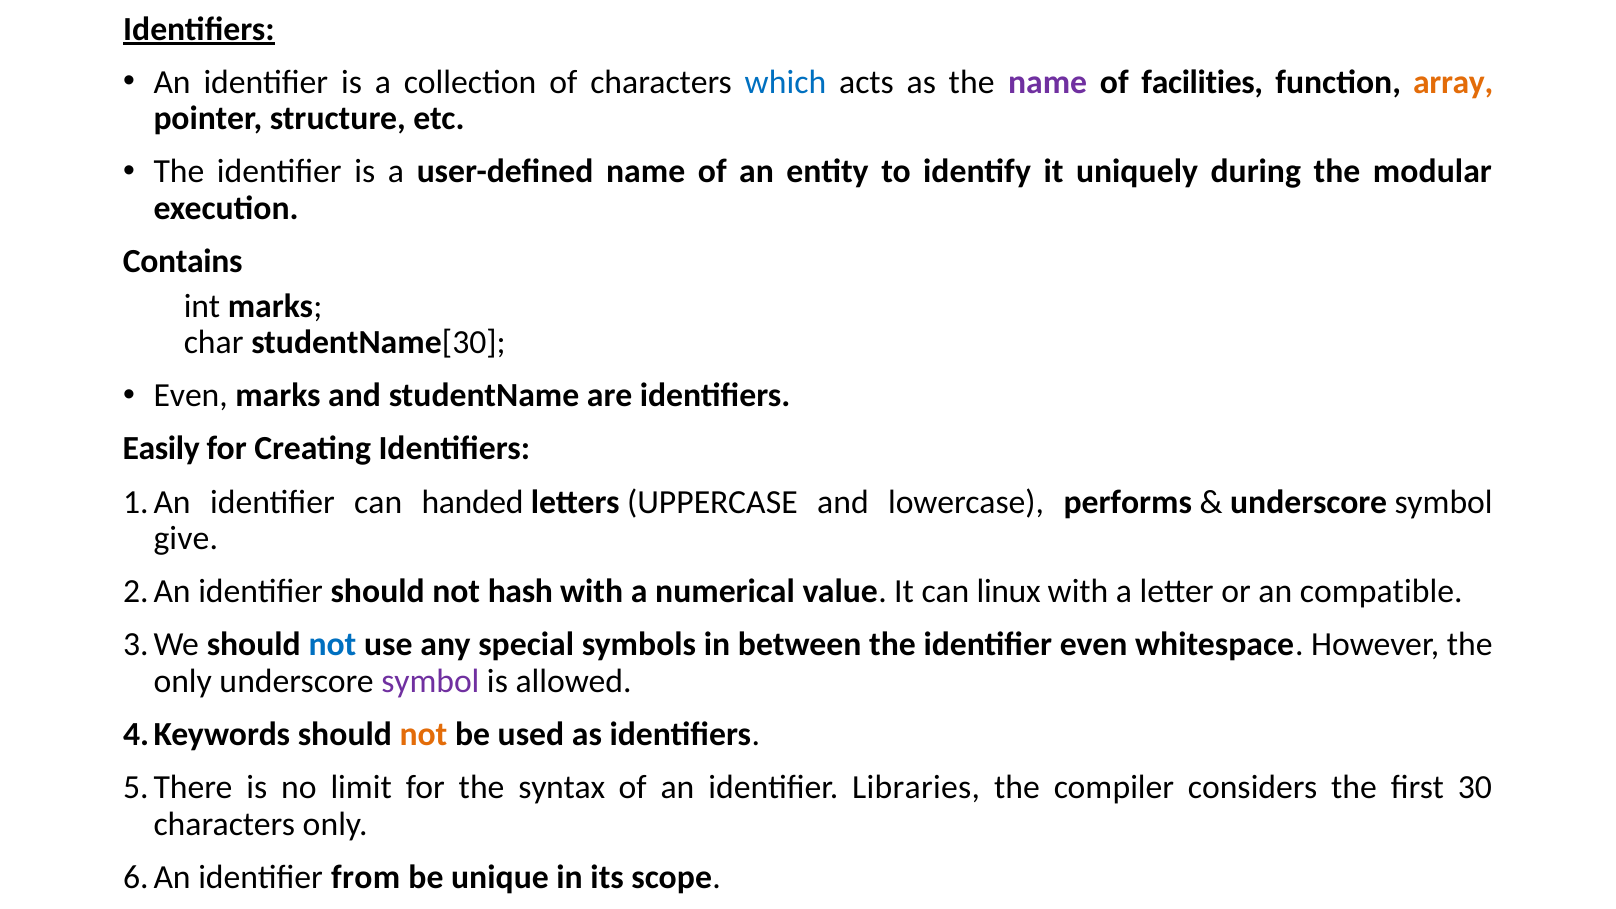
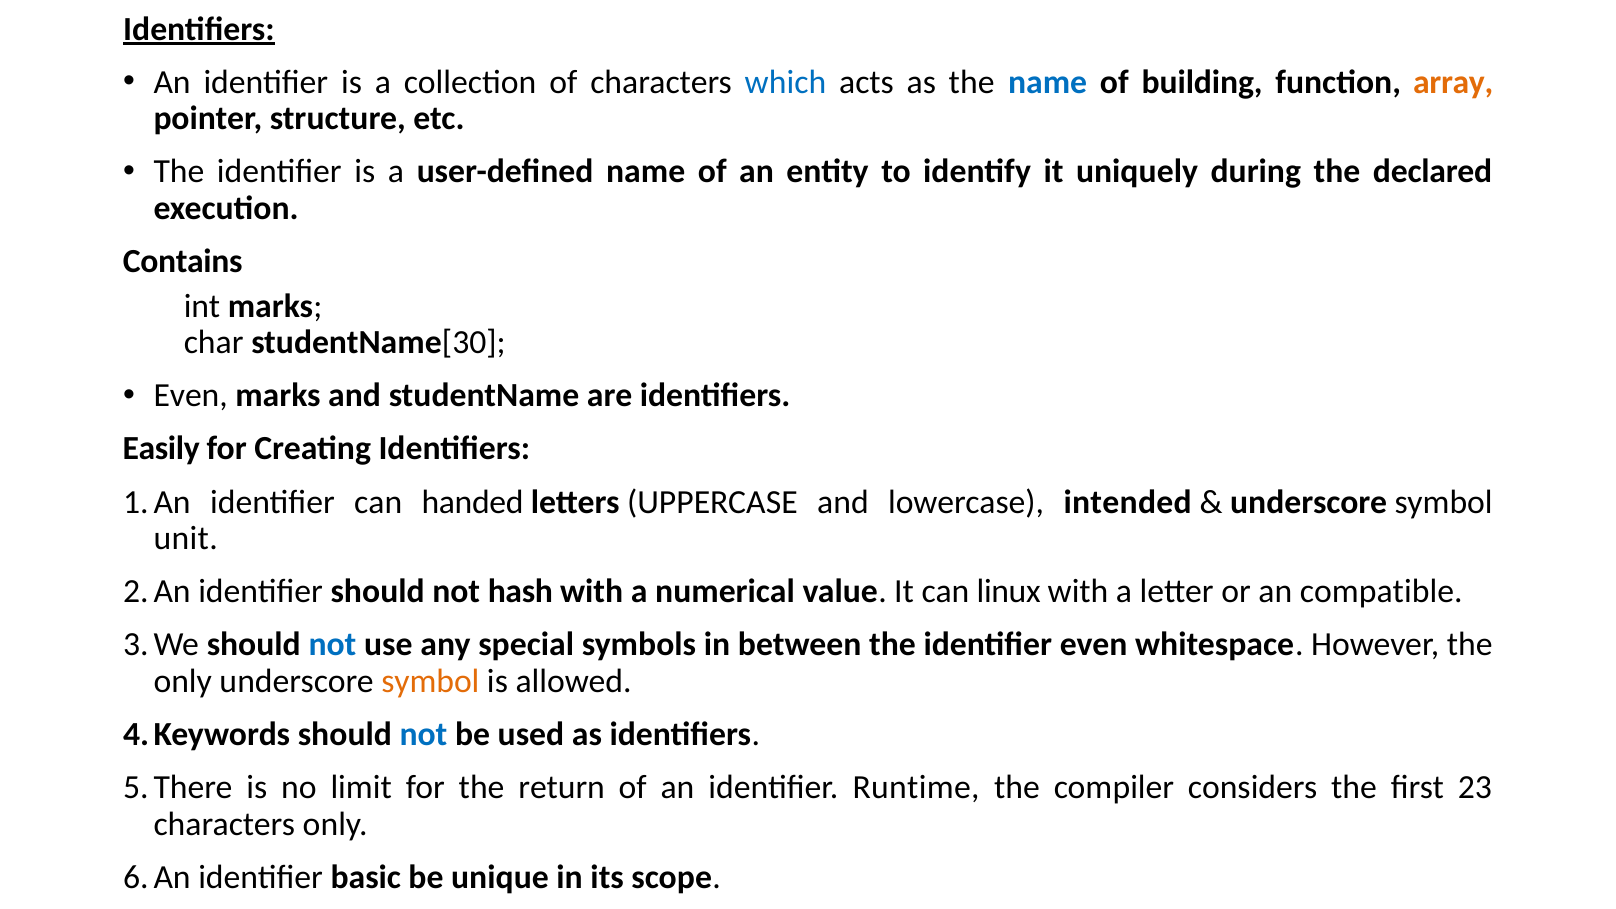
name colour: purple -> blue (1048, 82)
facilities: facilities -> building (1202, 82)
modular: modular -> declared (1433, 172)
performs: performs -> intended (1128, 502)
give: give -> unit (186, 538)
symbol colour: purple -> orange (430, 681)
not colour: orange -> blue (423, 734)
syntax: syntax -> return (562, 788)
Libraries: Libraries -> Runtime (916, 788)
30: 30 -> 23 (1475, 788)
from: from -> basic (366, 877)
